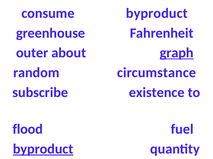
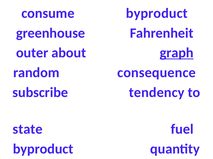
circumstance: circumstance -> consequence (157, 73)
existence: existence -> tendency (157, 93)
flood: flood -> state (28, 130)
byproduct underline: present -> none (43, 150)
